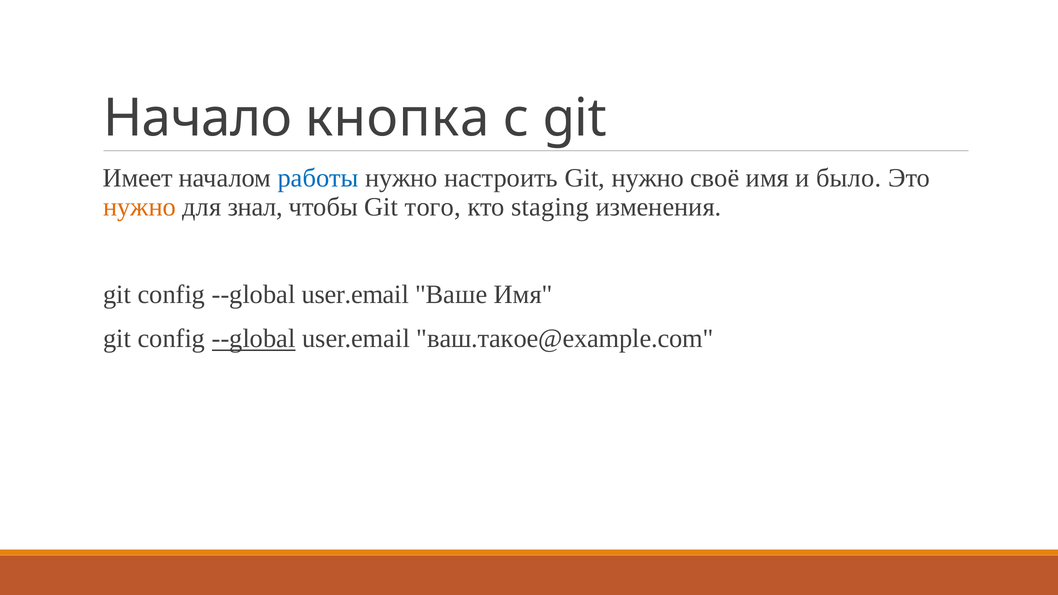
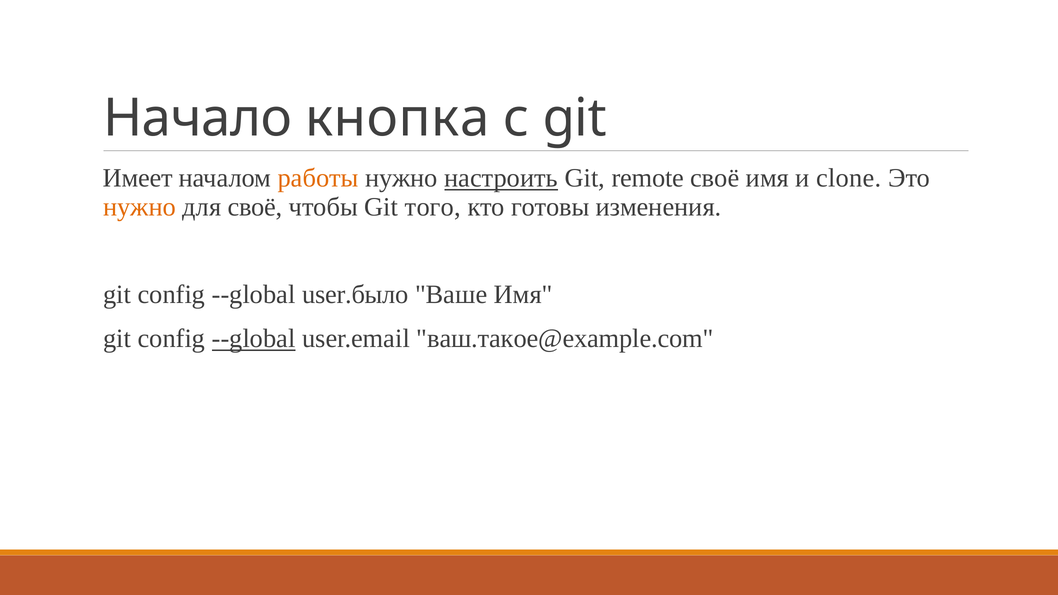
работы colour: blue -> orange (318, 178)
настроить underline: none -> present (501, 178)
Git нужно: нужно -> remote (648, 178)
было: было -> clone (849, 178)
для знал: знал -> своё (255, 207)
staging: staging -> готовы (550, 207)
user.email: user.email -> user.было (355, 295)
